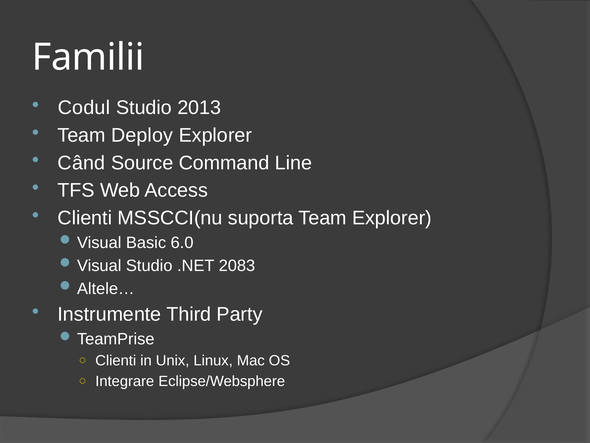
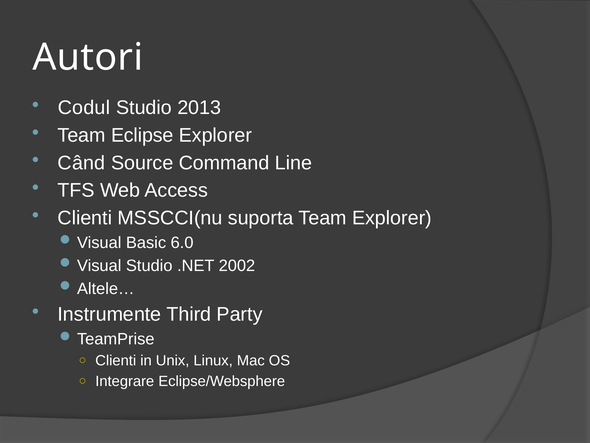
Familii: Familii -> Autori (88, 57)
Deploy: Deploy -> Eclipse (142, 135)
2083: 2083 -> 2002 (237, 265)
